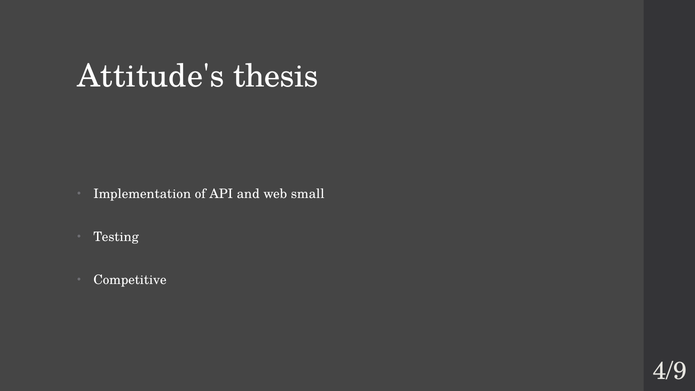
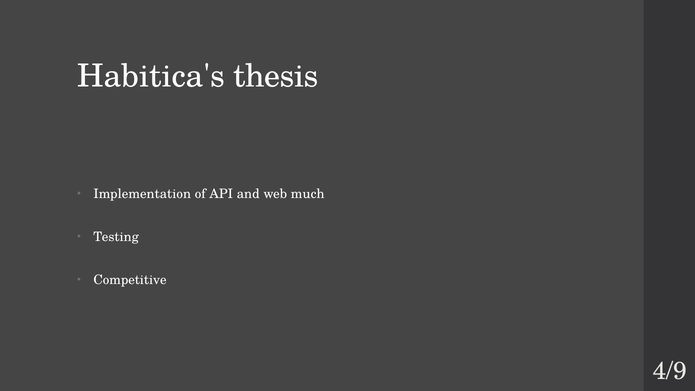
Attitude's: Attitude's -> Habitica's (151, 76)
small: small -> much (308, 194)
